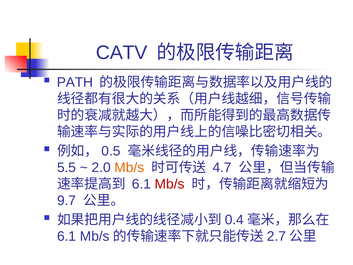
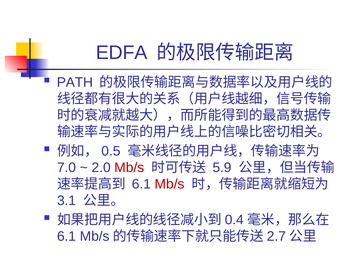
CATV: CATV -> EDFA (122, 53)
5.5: 5.5 -> 7.0 (67, 167)
Mb/s colour: orange -> red (129, 167)
4.7: 4.7 -> 5.9 (222, 167)
9.7: 9.7 -> 3.1 (67, 200)
